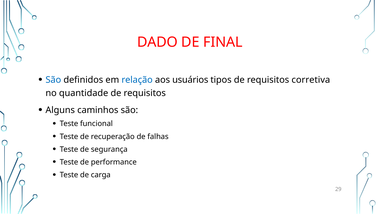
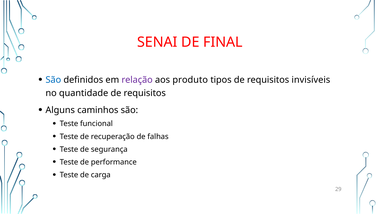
DADO: DADO -> SENAI (157, 42)
relação colour: blue -> purple (137, 80)
usuários: usuários -> produto (190, 80)
corretiva: corretiva -> invisíveis (311, 80)
